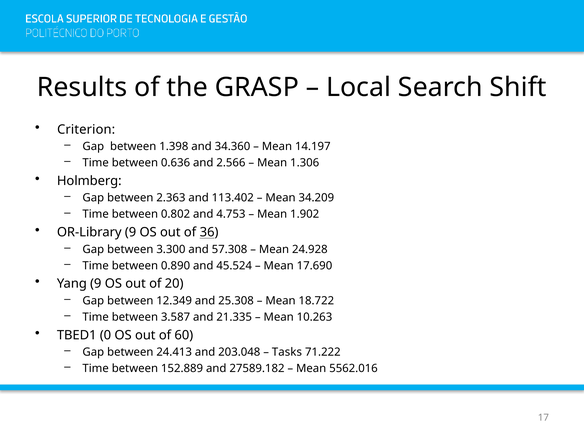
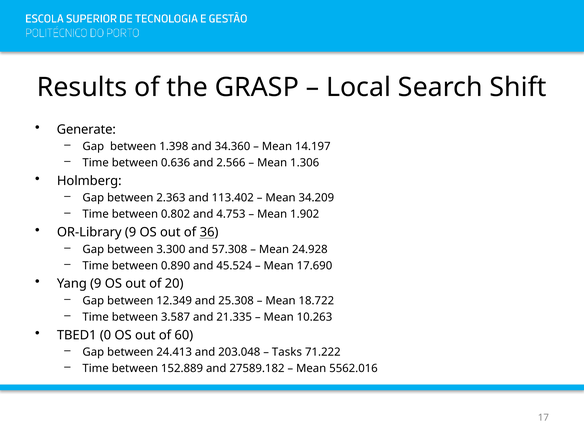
Criterion: Criterion -> Generate (86, 129)
